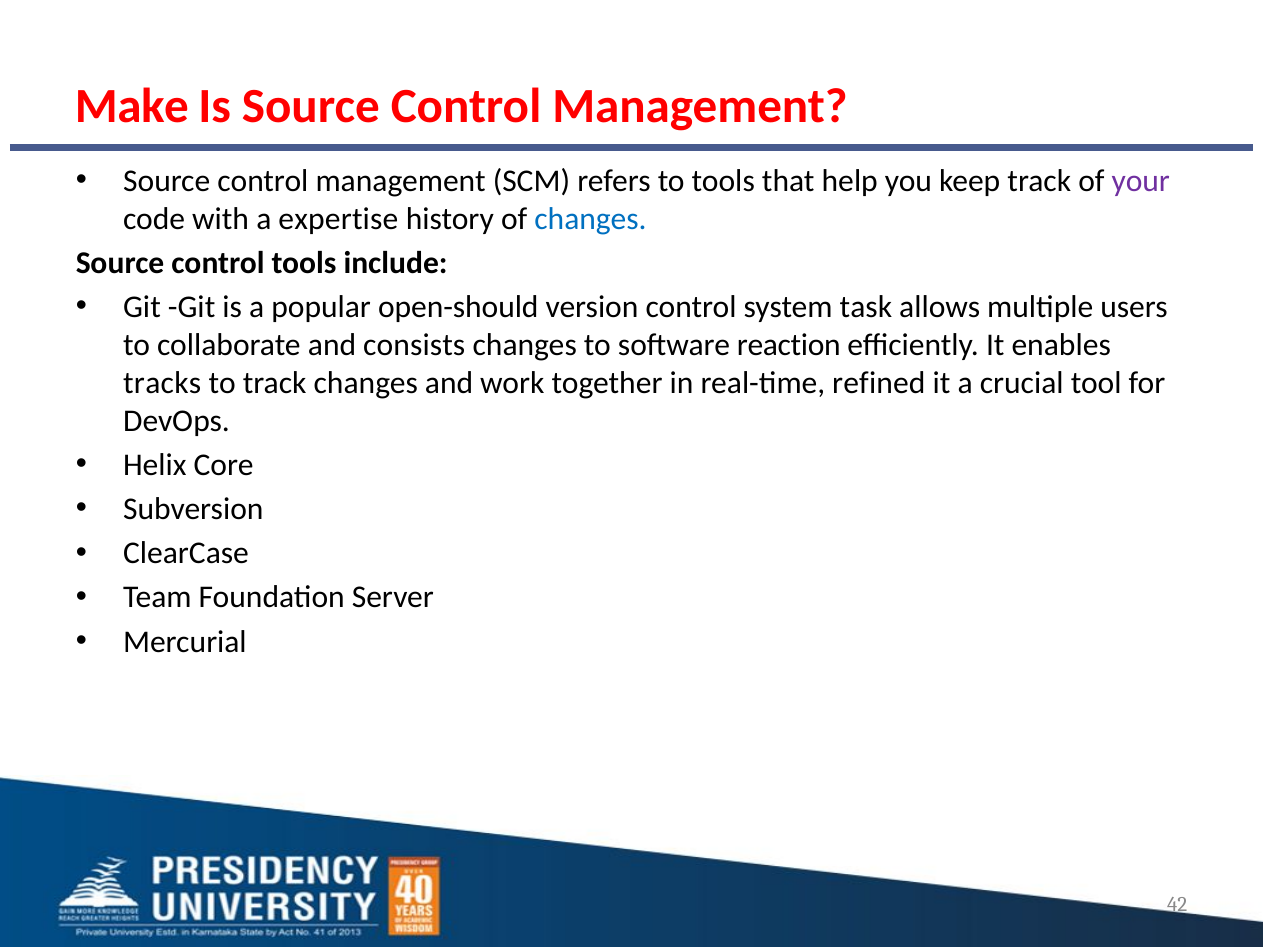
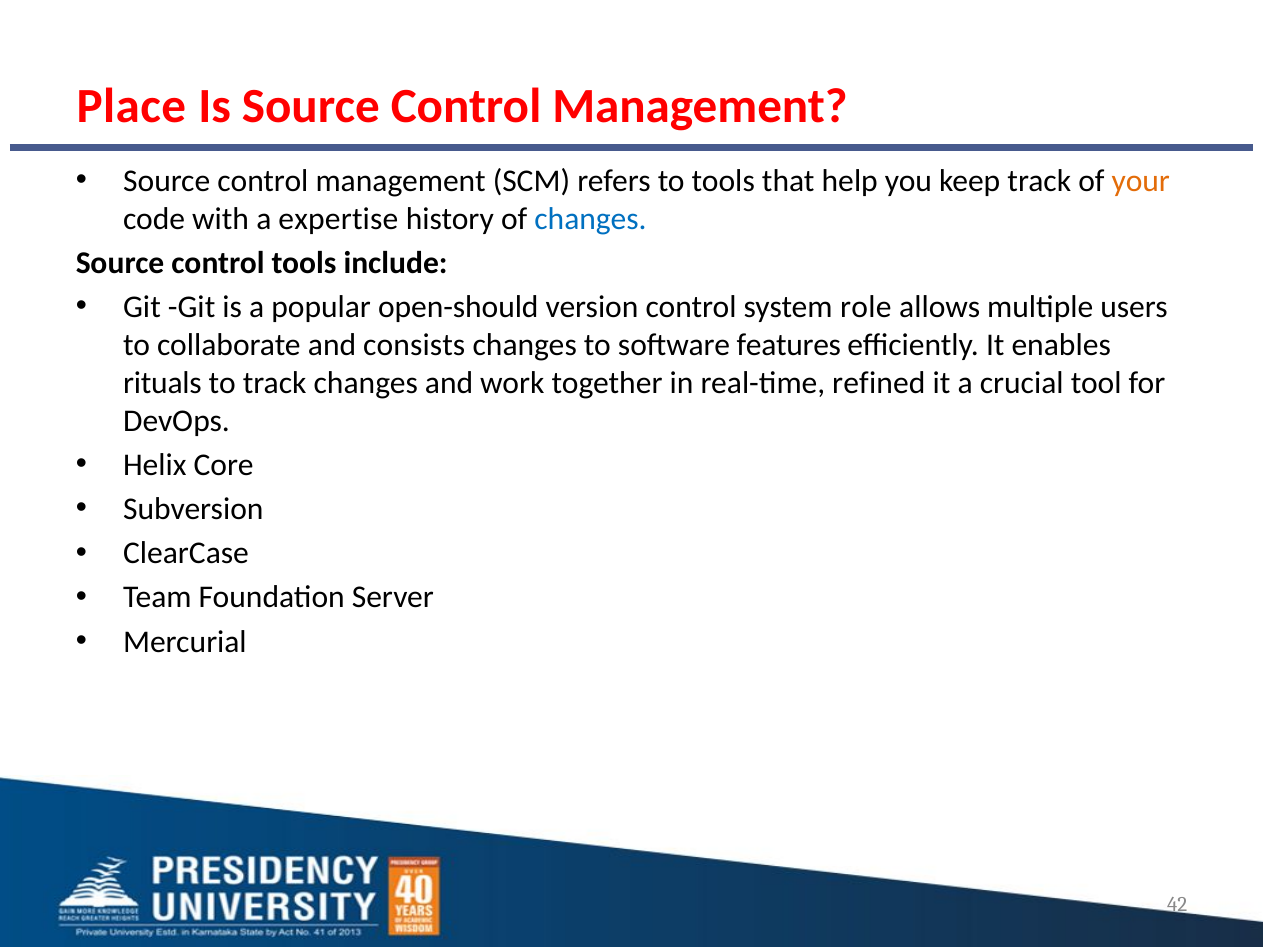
Make: Make -> Place (131, 107)
your colour: purple -> orange (1141, 181)
task: task -> role (866, 307)
reaction: reaction -> features (789, 345)
tracks: tracks -> rituals (162, 383)
